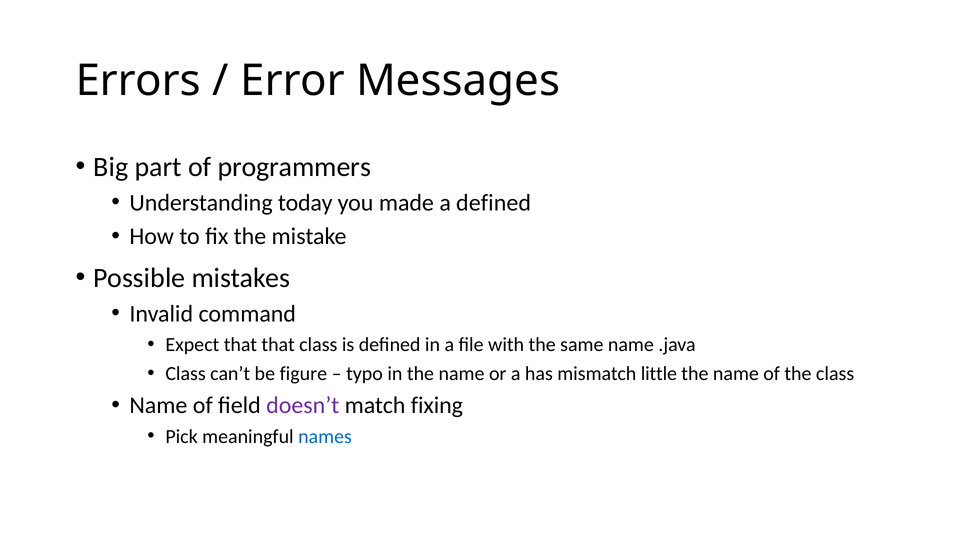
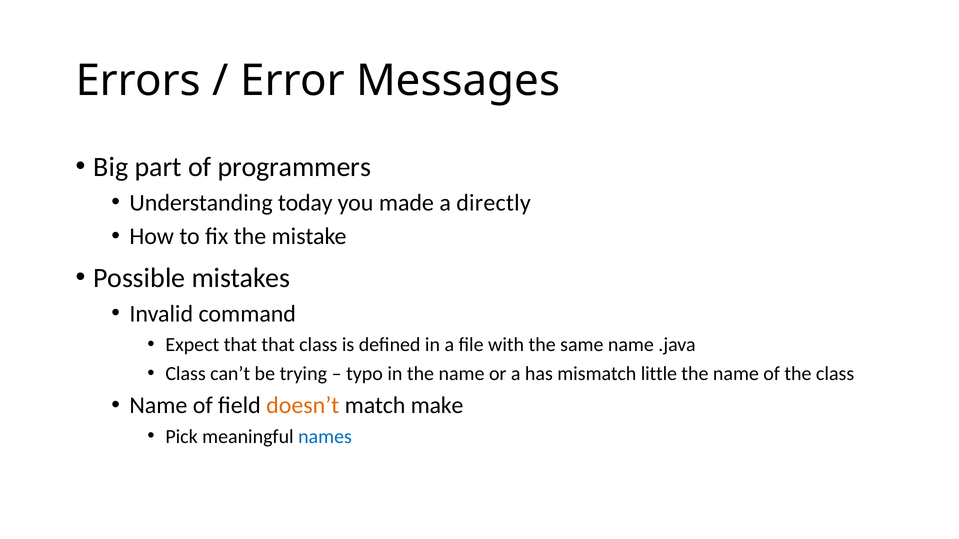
a defined: defined -> directly (494, 203)
figure: figure -> trying (303, 374)
doesn’t colour: purple -> orange (303, 406)
fixing: fixing -> make (437, 406)
